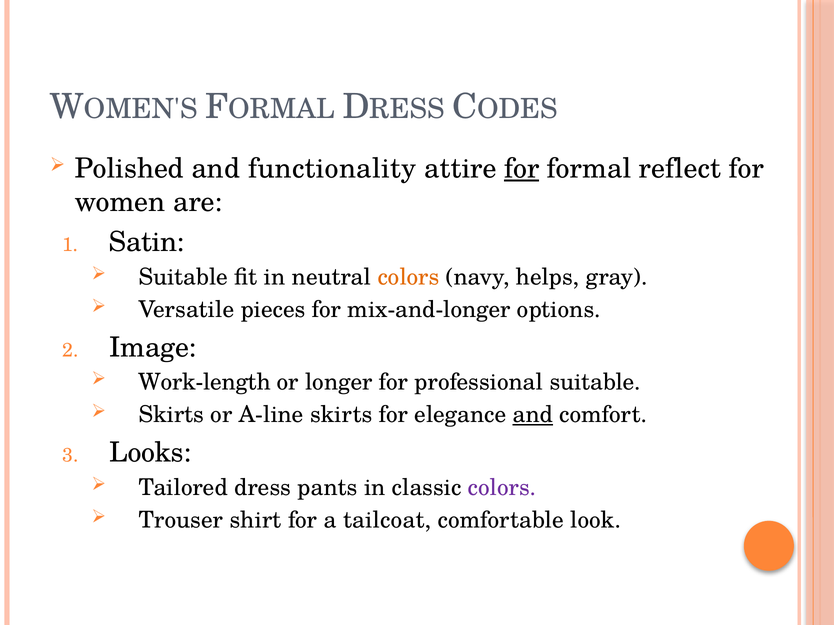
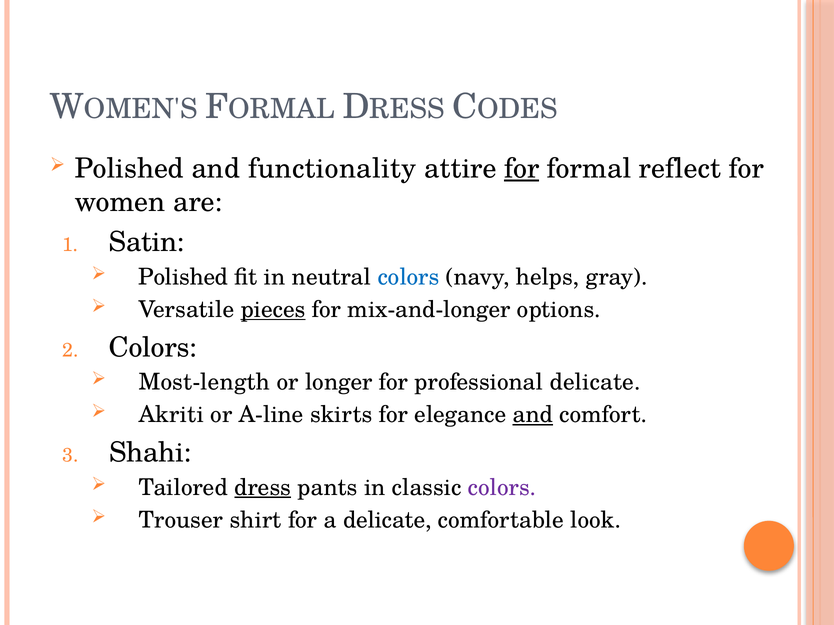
Suitable: Suitable -> Polished (183, 277)
colors colour: orange -> blue (409, 277)
pieces underline: none -> present (273, 310)
Image: Image -> Colors (153, 348)
Work-length: Work-length -> Most-length (204, 383)
professional suitable: suitable -> delicate (595, 383)
Skirts: Skirts -> Akriti (171, 415)
Looks: Looks -> Shahi (150, 453)
dress underline: none -> present (263, 488)
a tailcoat: tailcoat -> delicate (387, 520)
